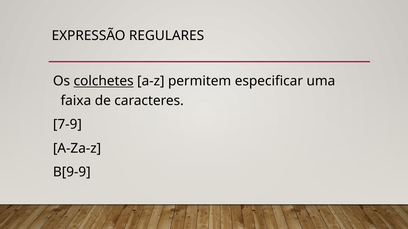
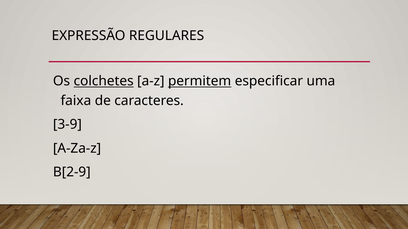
permitem underline: none -> present (200, 81)
7-9: 7-9 -> 3-9 (67, 125)
B[9-9: B[9-9 -> B[2-9 (72, 172)
